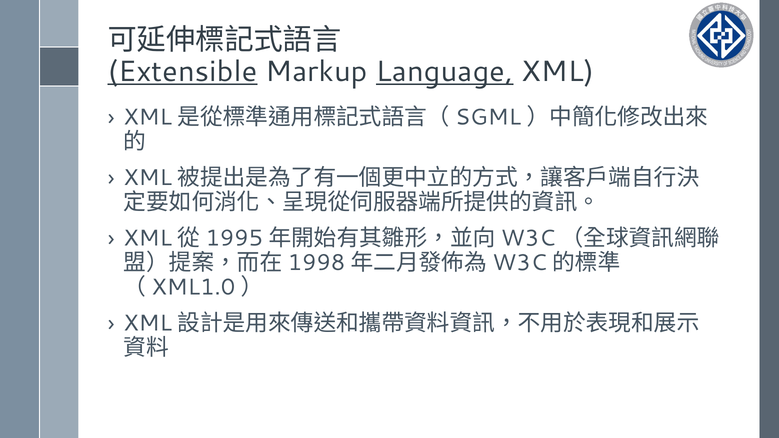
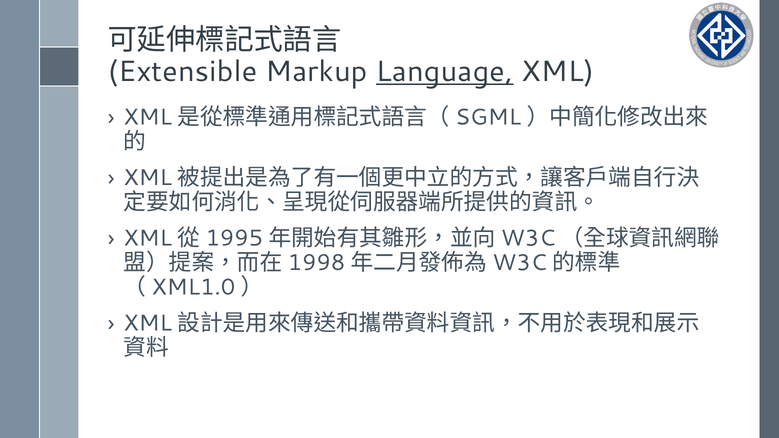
Extensible underline: present -> none (183, 72)
